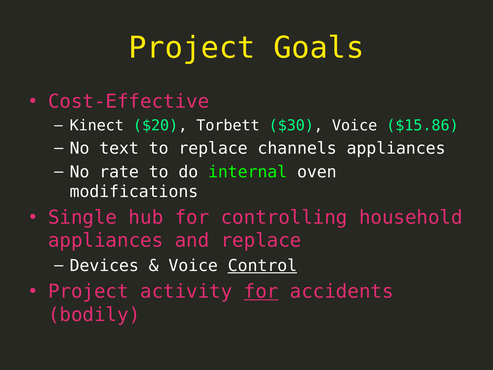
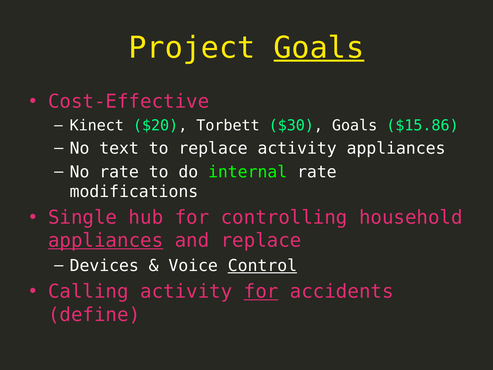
Goals underline: none -> present (319, 48)
$30 Voice: Voice -> Goals (355, 125)
replace channels: channels -> activity (297, 148)
internal oven: oven -> rate (317, 172)
appliances underline: none -> present (106, 240)
Project: Project -> Calling (88, 291)
bodily: bodily -> define (94, 314)
